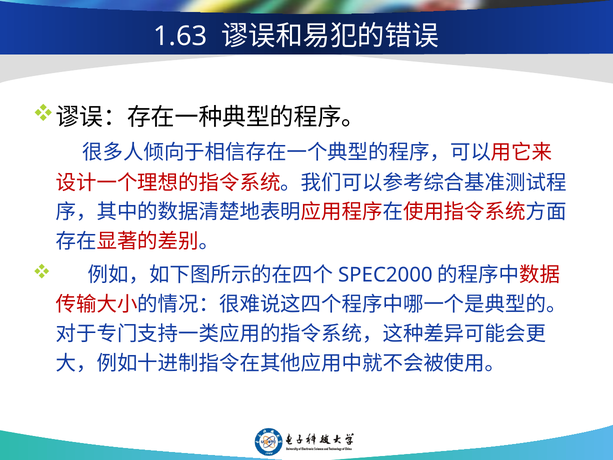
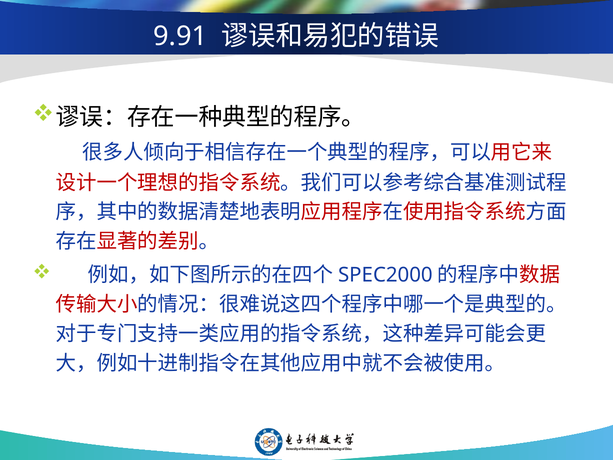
1.63: 1.63 -> 9.91 (180, 36)
